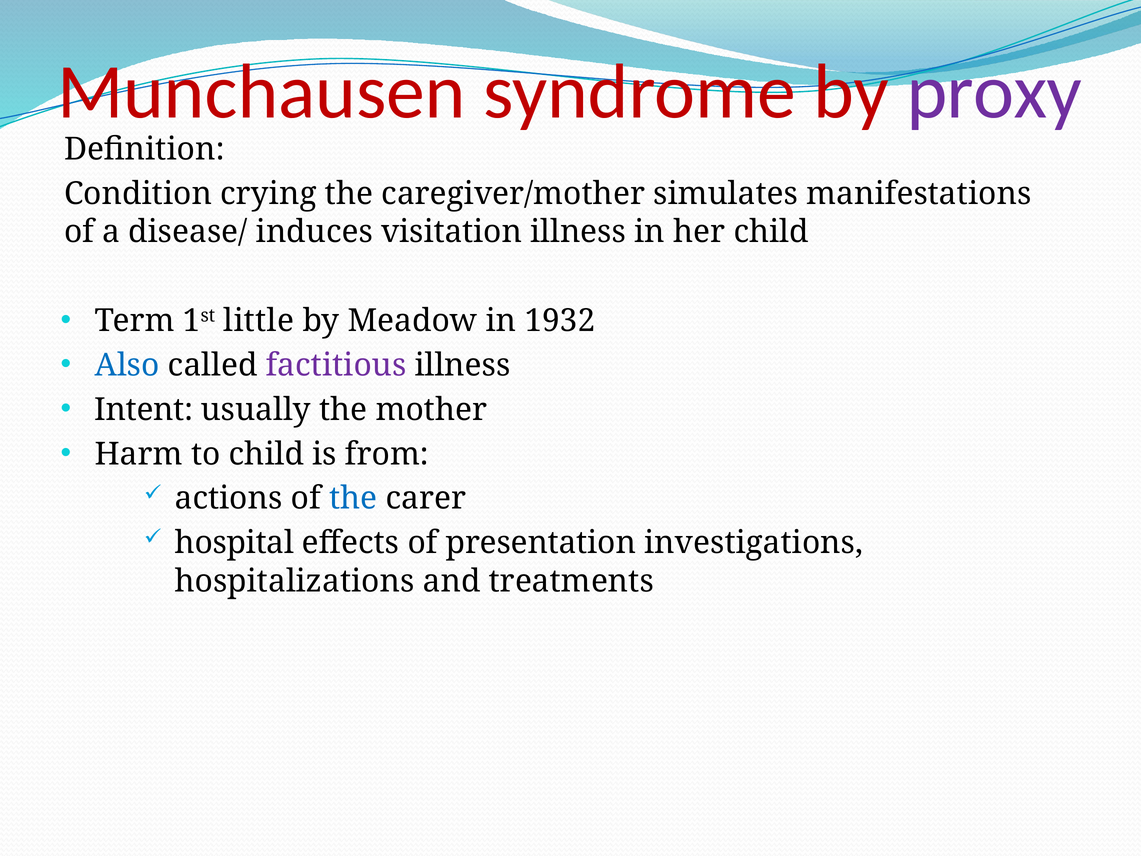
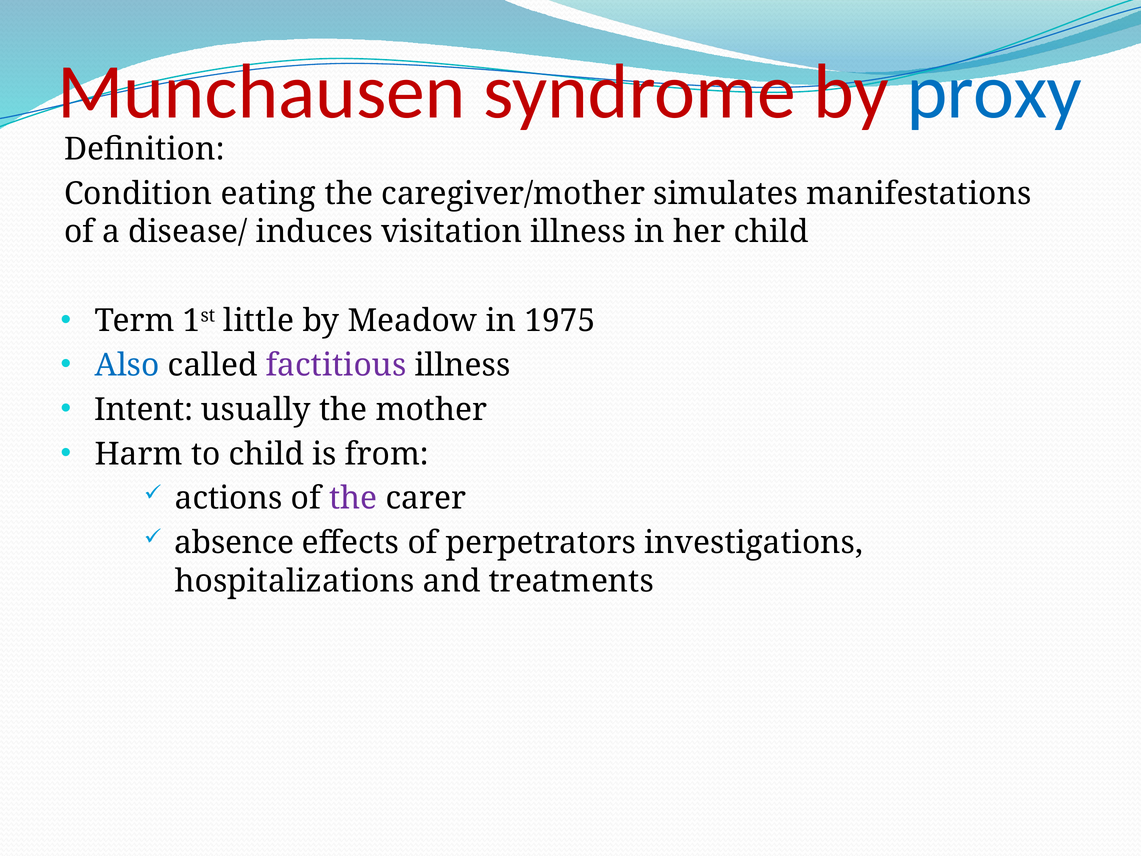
proxy colour: purple -> blue (994, 92)
crying: crying -> eating (268, 194)
1932: 1932 -> 1975 (560, 321)
the colour: blue -> purple (353, 498)
hospital: hospital -> absence (234, 543)
presentation: presentation -> perpetrators (541, 543)
